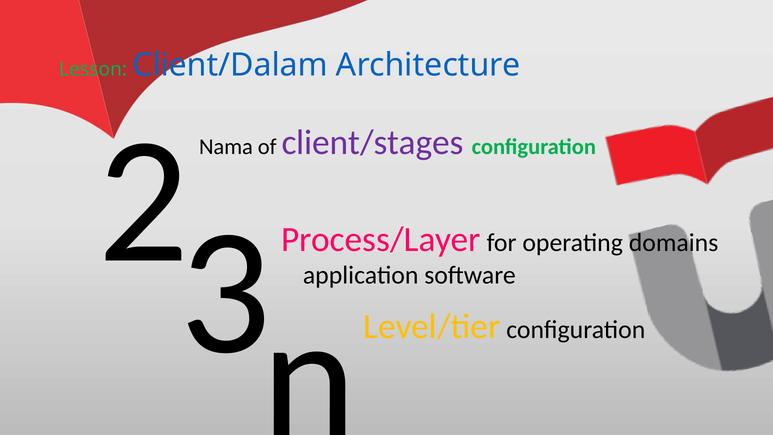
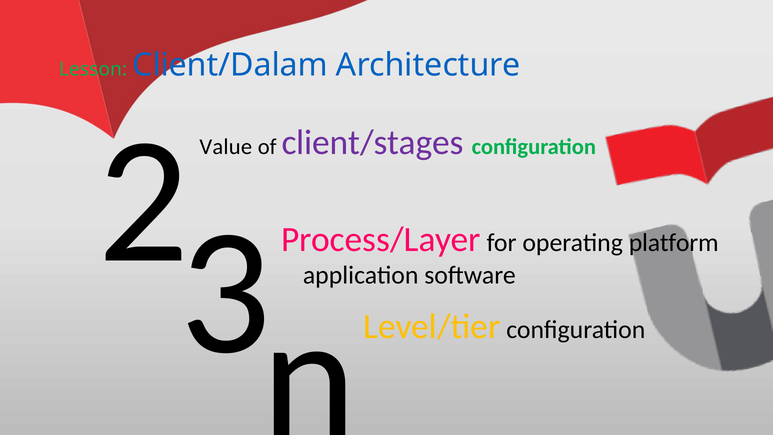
domains: domains -> platform (674, 242)
Nama: Nama -> Value (226, 147)
